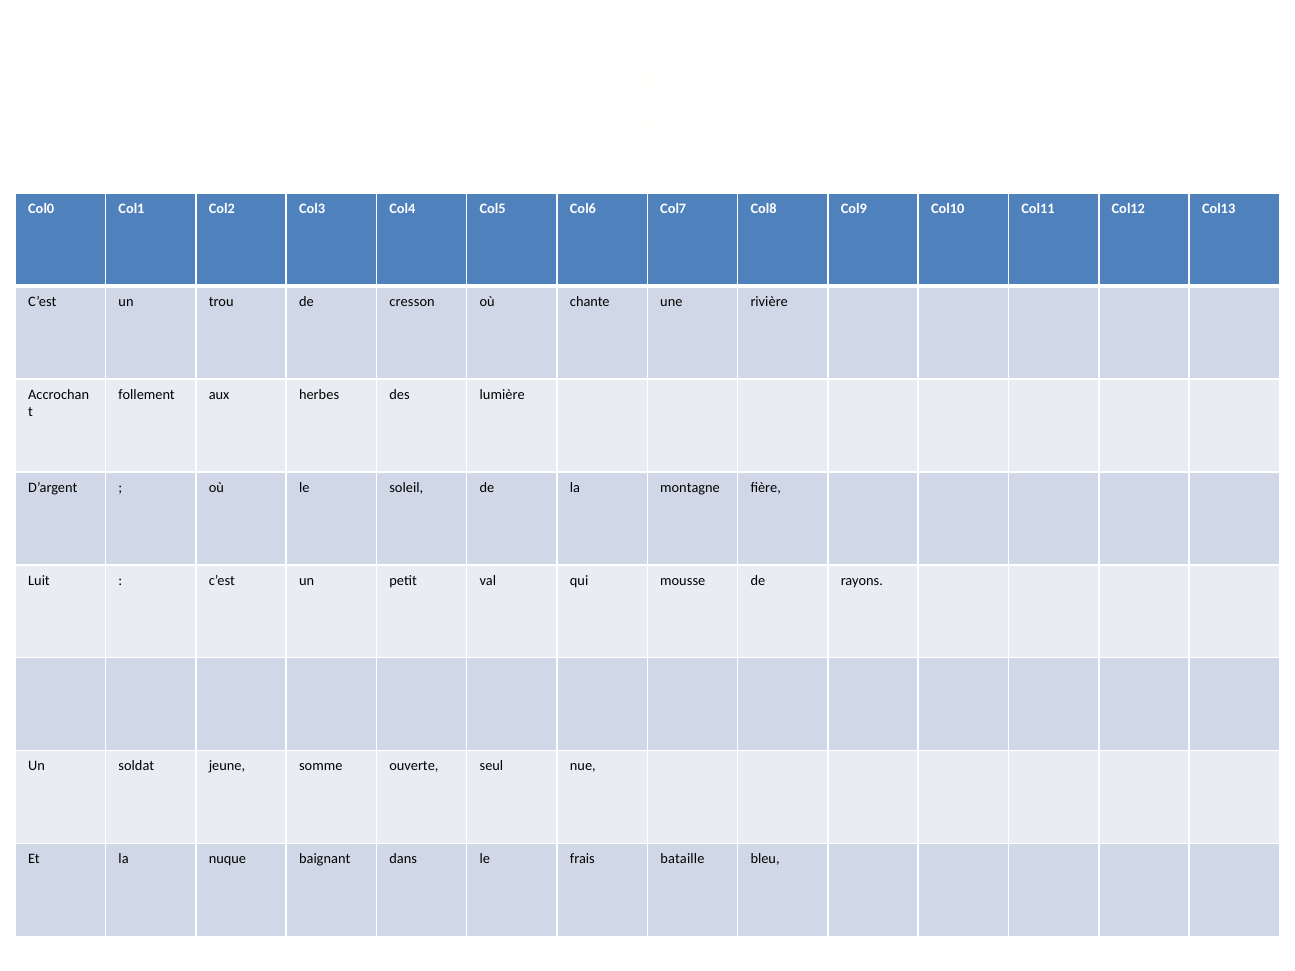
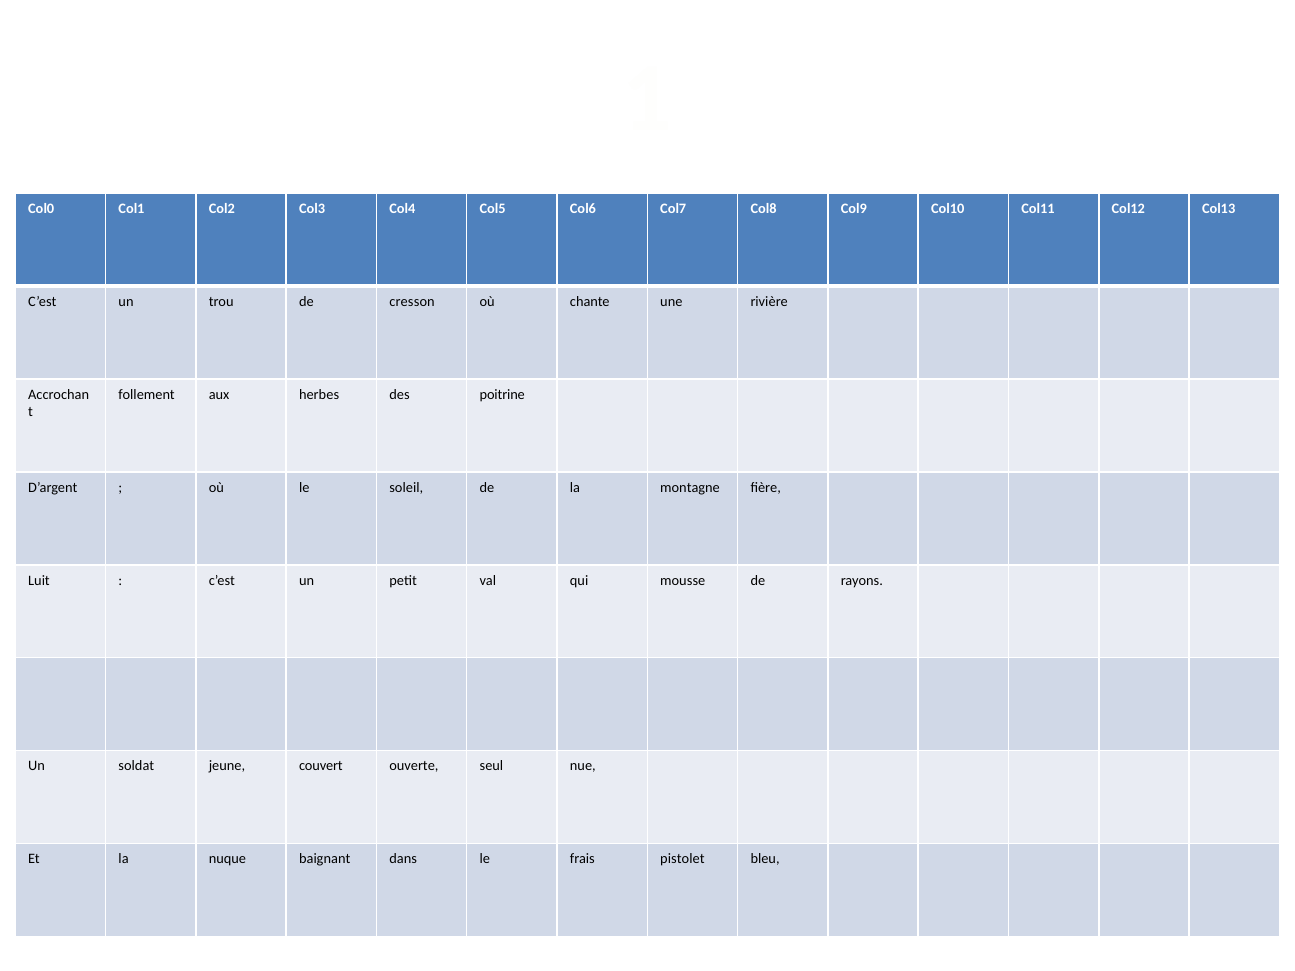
lumière: lumière -> poitrine (502, 395)
somme: somme -> couvert (321, 766)
bataille: bataille -> pistolet (682, 859)
